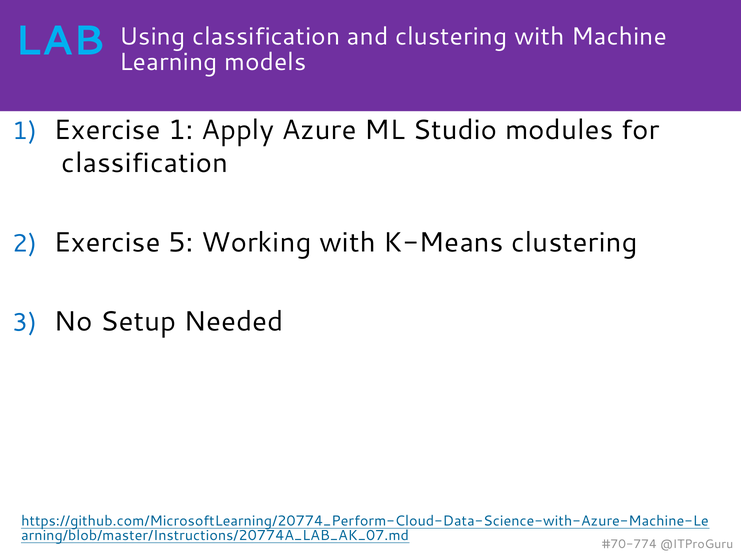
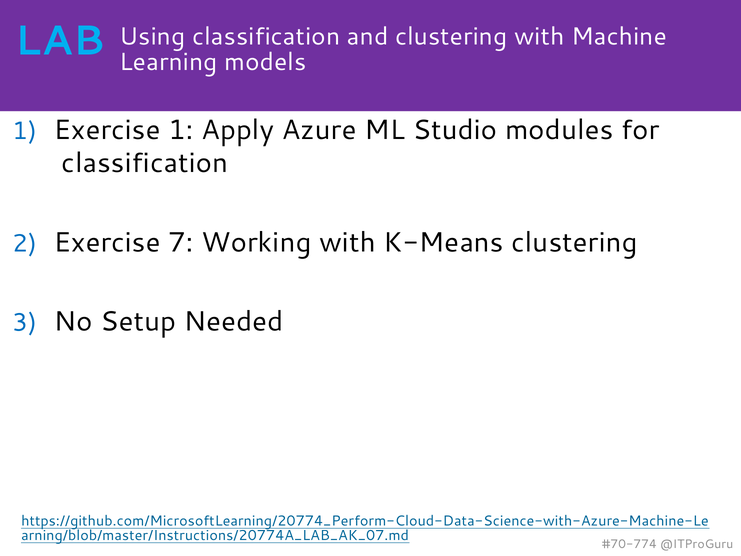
5: 5 -> 7 (181, 242)
